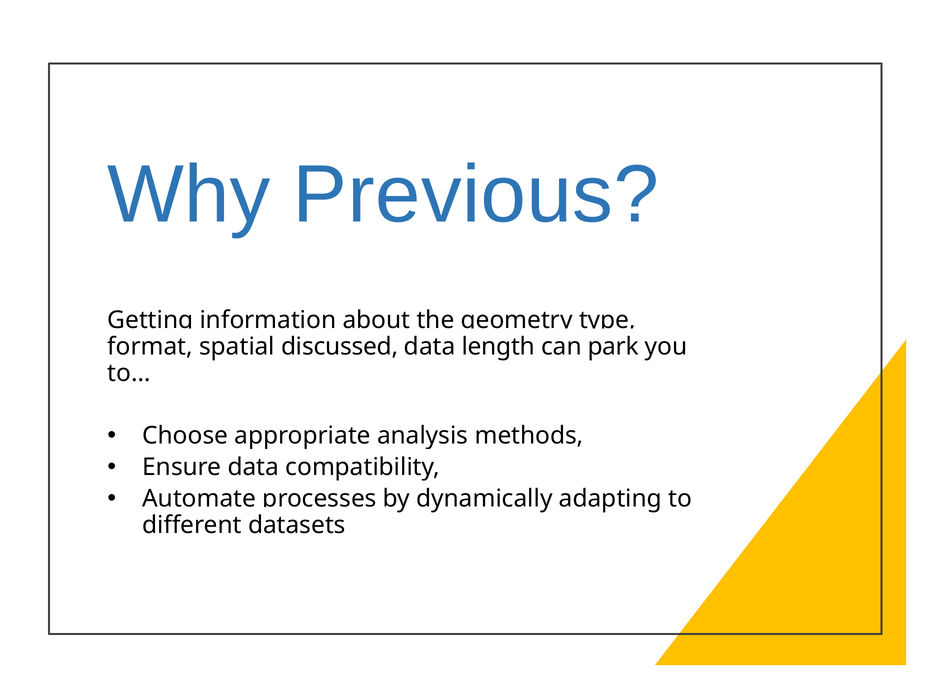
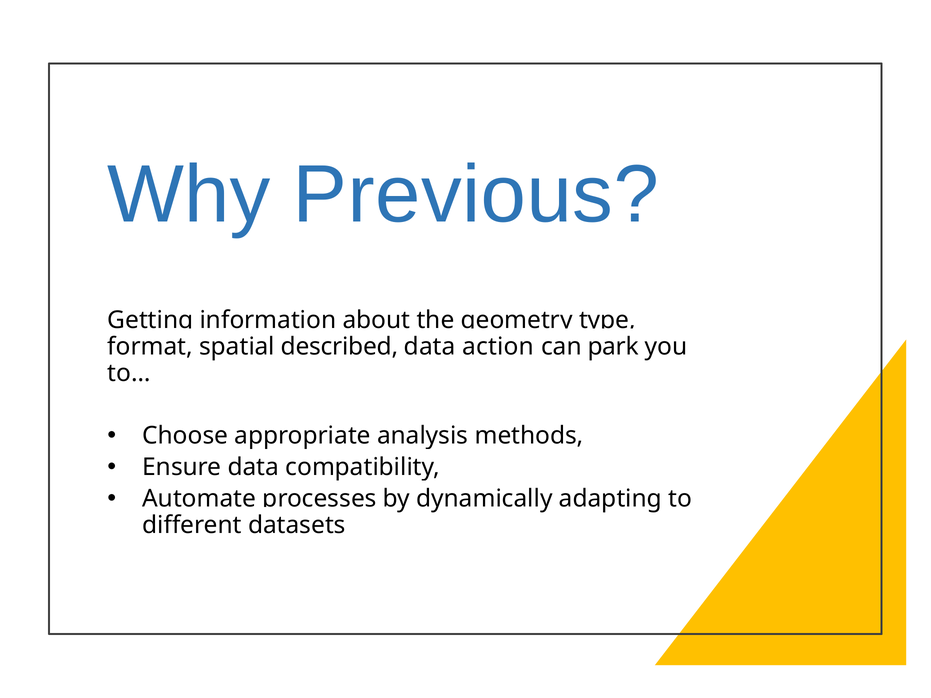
discussed: discussed -> described (340, 347)
length: length -> action (498, 347)
